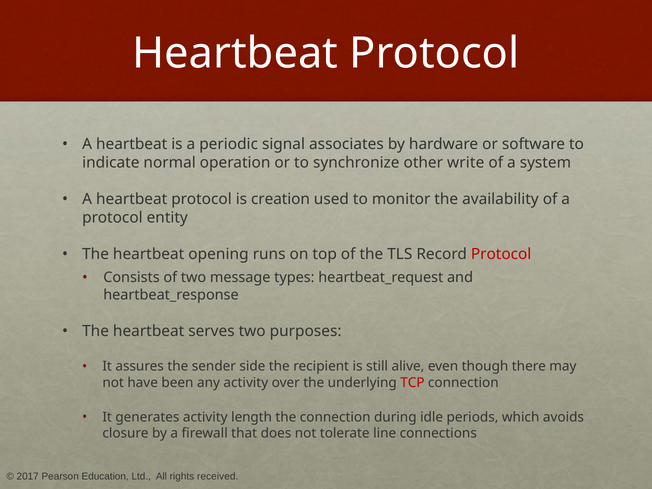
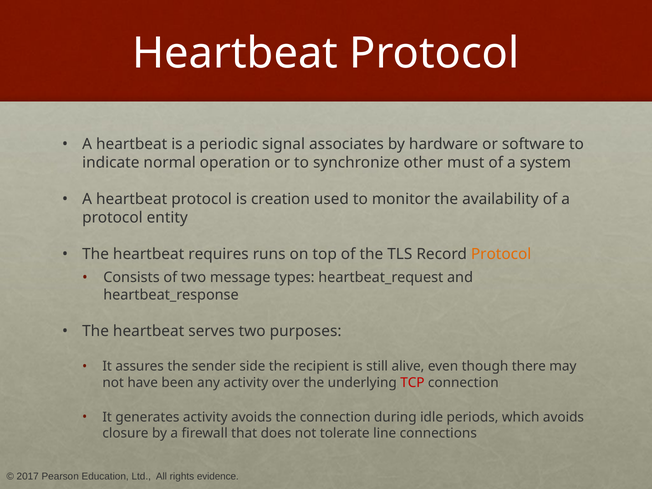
write: write -> must (466, 162)
opening: opening -> requires (218, 254)
Protocol colour: red -> orange (501, 254)
activity length: length -> avoids (252, 417)
received: received -> evidence (218, 477)
